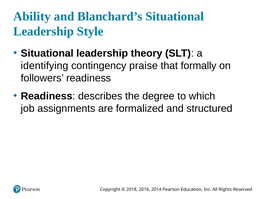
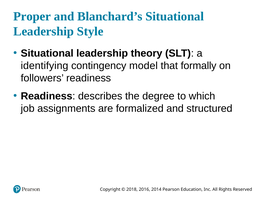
Ability: Ability -> Proper (32, 16)
praise: praise -> model (143, 66)
